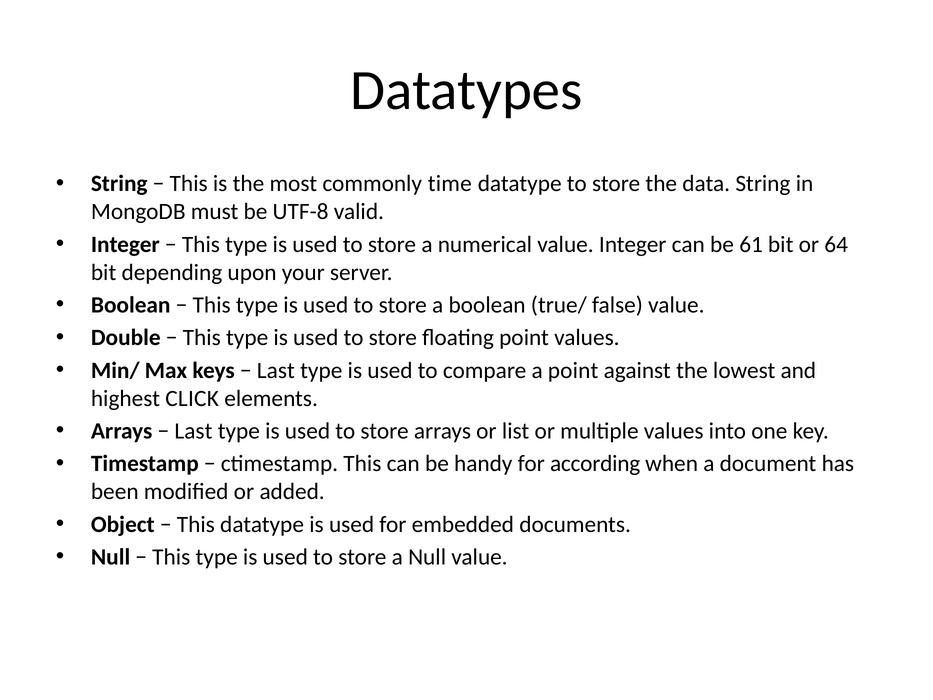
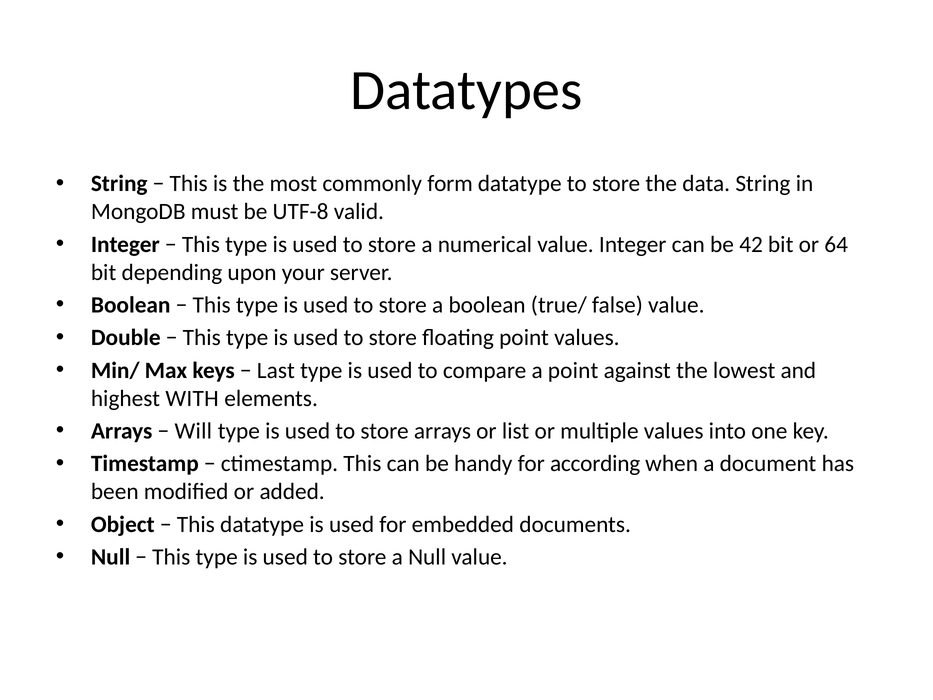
time: time -> form (450, 184)
61: 61 -> 42 (751, 244)
CLICK: CLICK -> WITH (192, 398)
Last: Last -> Will (193, 431)
